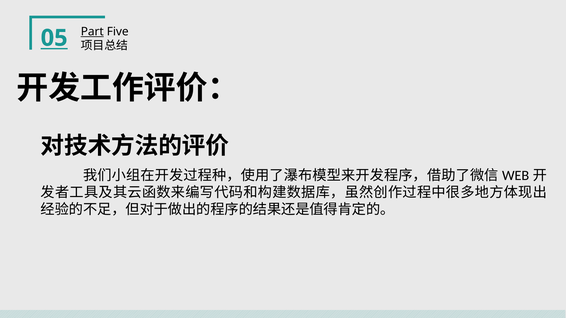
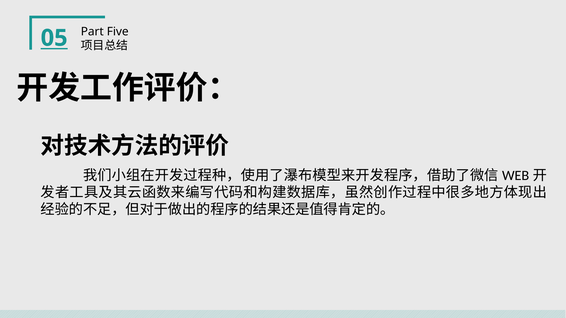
Part underline: present -> none (92, 32)
